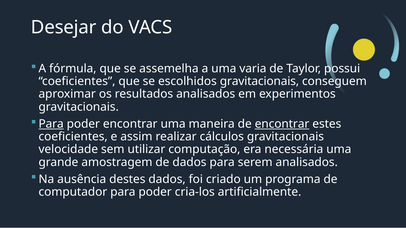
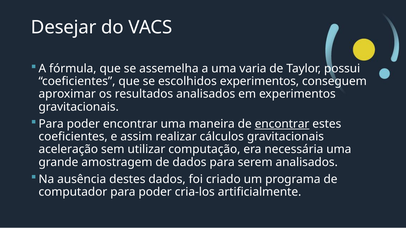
escolhidos gravitacionais: gravitacionais -> experimentos (259, 81)
Para underline: present -> none (51, 124)
velocidade: velocidade -> aceleração (68, 150)
